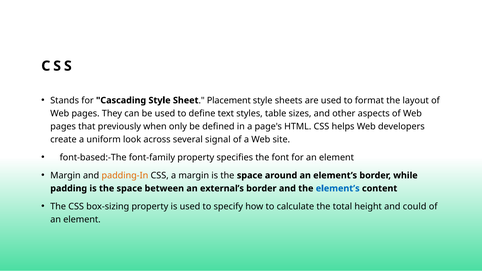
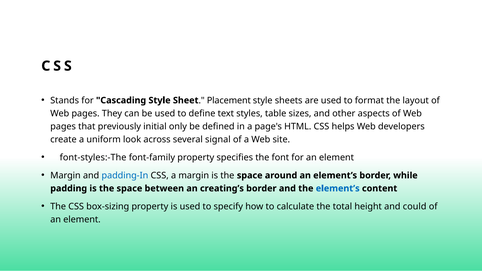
when: when -> initial (155, 126)
font-based:-The: font-based:-The -> font-styles:-The (93, 157)
padding-In colour: orange -> blue (125, 175)
external’s: external’s -> creating’s (222, 188)
